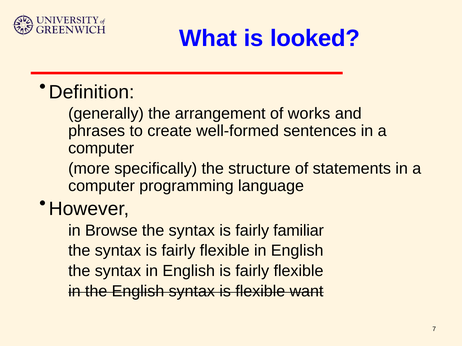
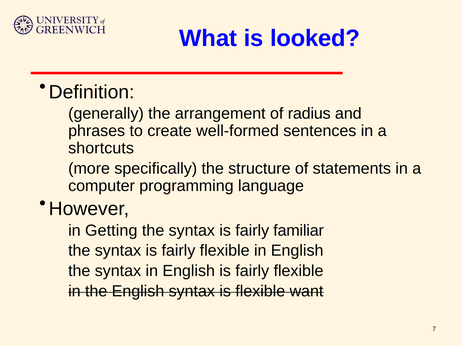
works: works -> radius (309, 114)
computer: computer -> shortcuts (101, 148)
Browse: Browse -> Getting (111, 231)
